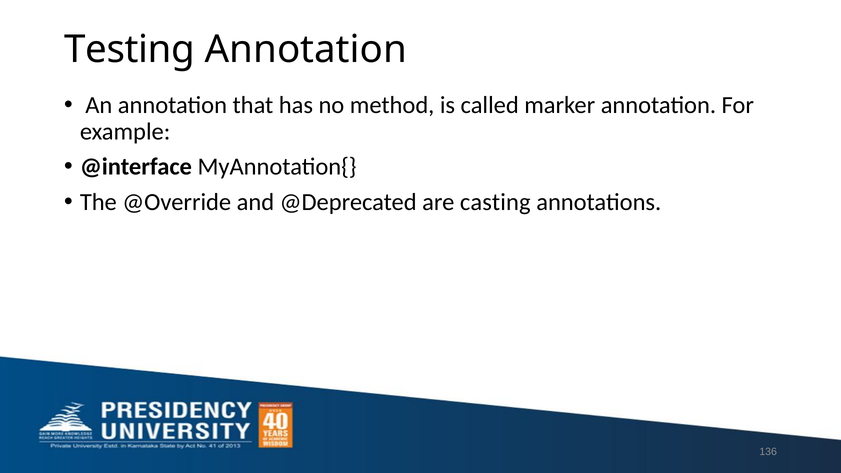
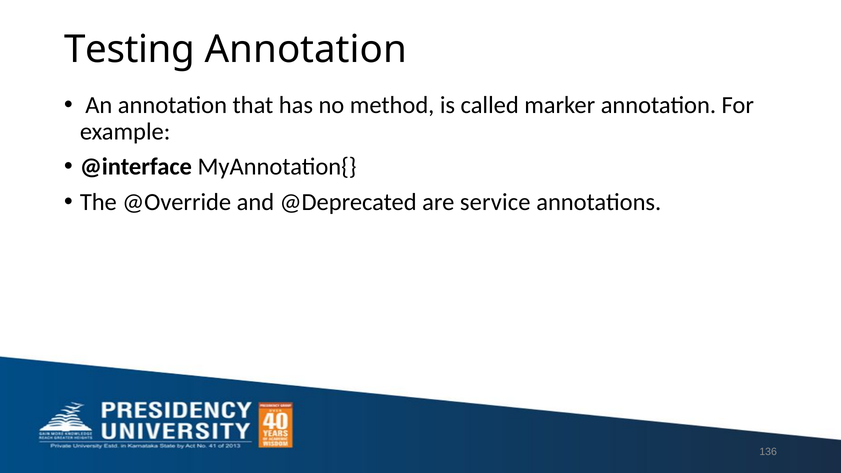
casting: casting -> service (495, 202)
